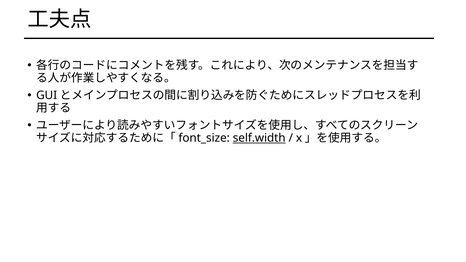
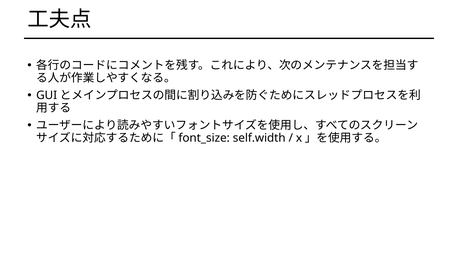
self.width underline: present -> none (259, 138)
